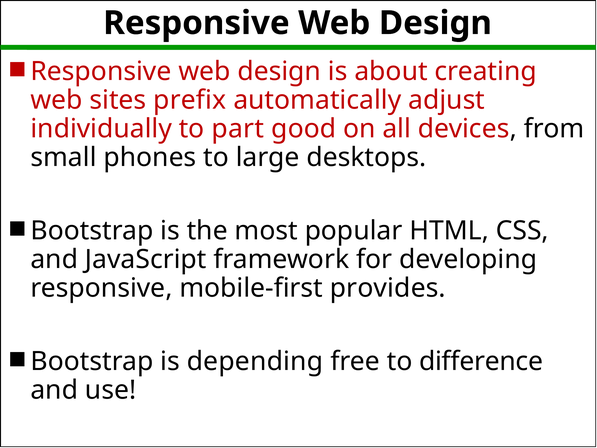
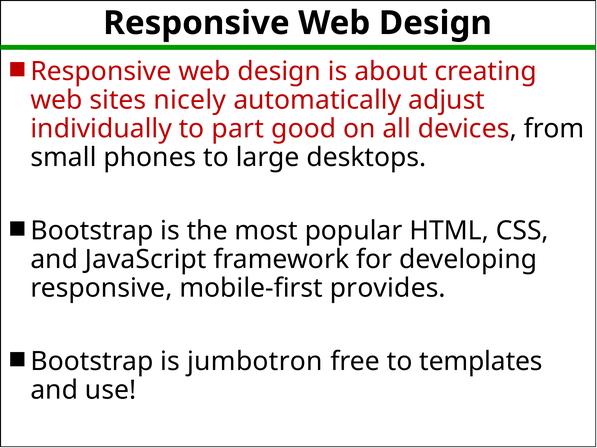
prefix: prefix -> nicely (190, 100)
depending: depending -> jumbotron (255, 361)
difference: difference -> templates (481, 361)
